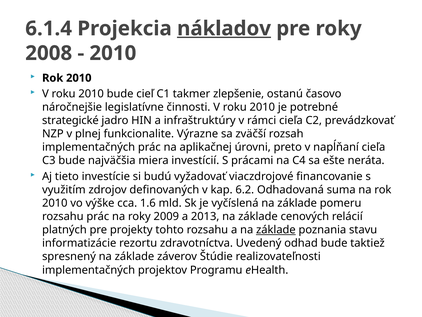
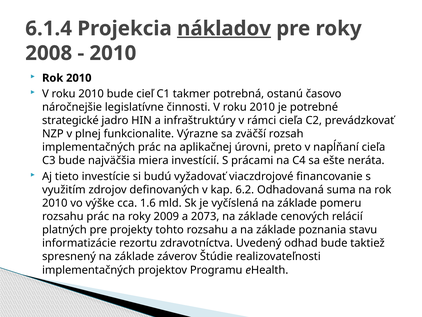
zlepšenie: zlepšenie -> potrebná (239, 94)
2013: 2013 -> 2073 (205, 216)
základe underline: present -> none (276, 230)
